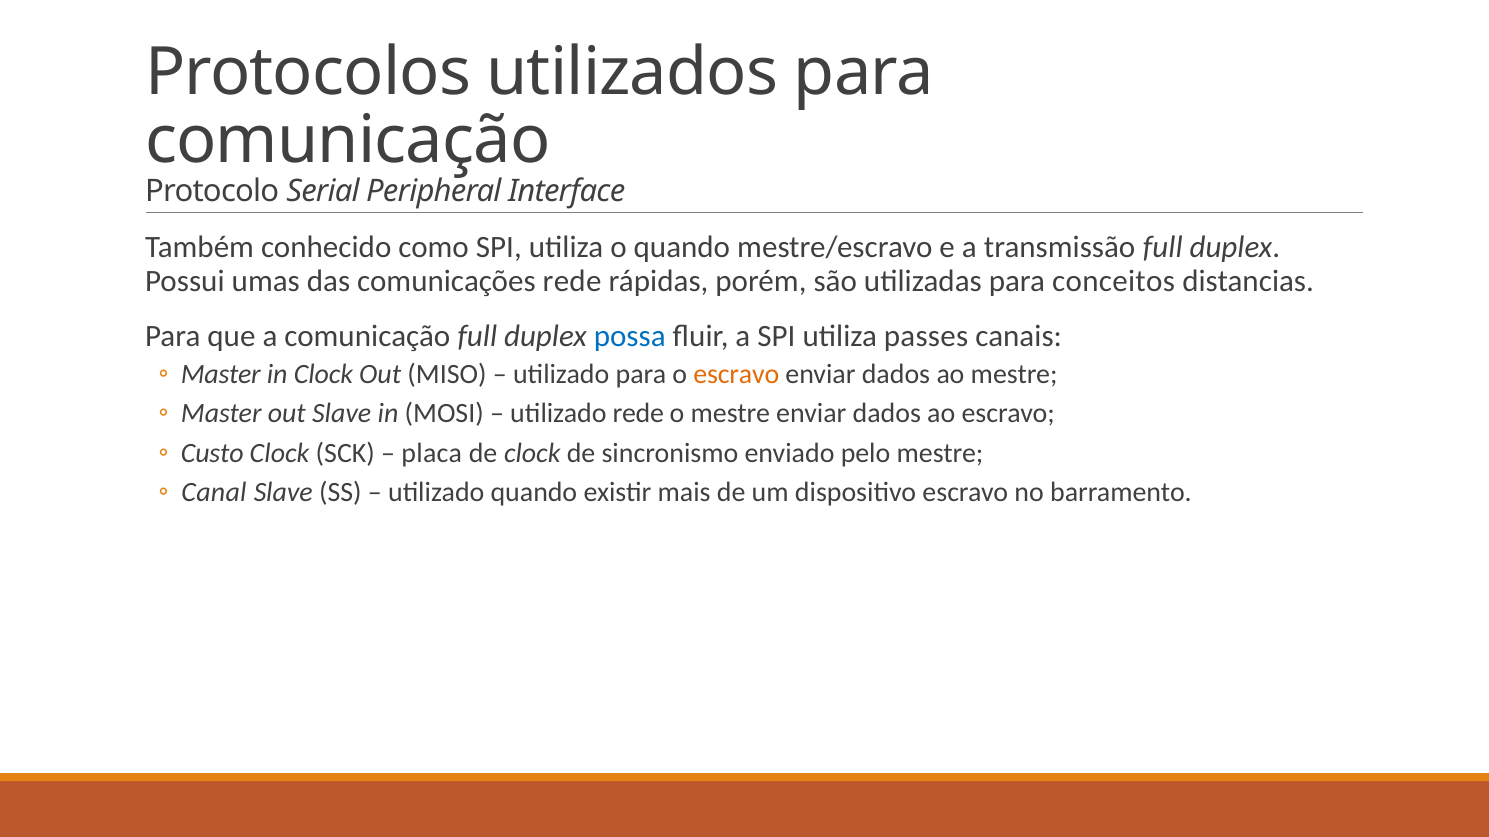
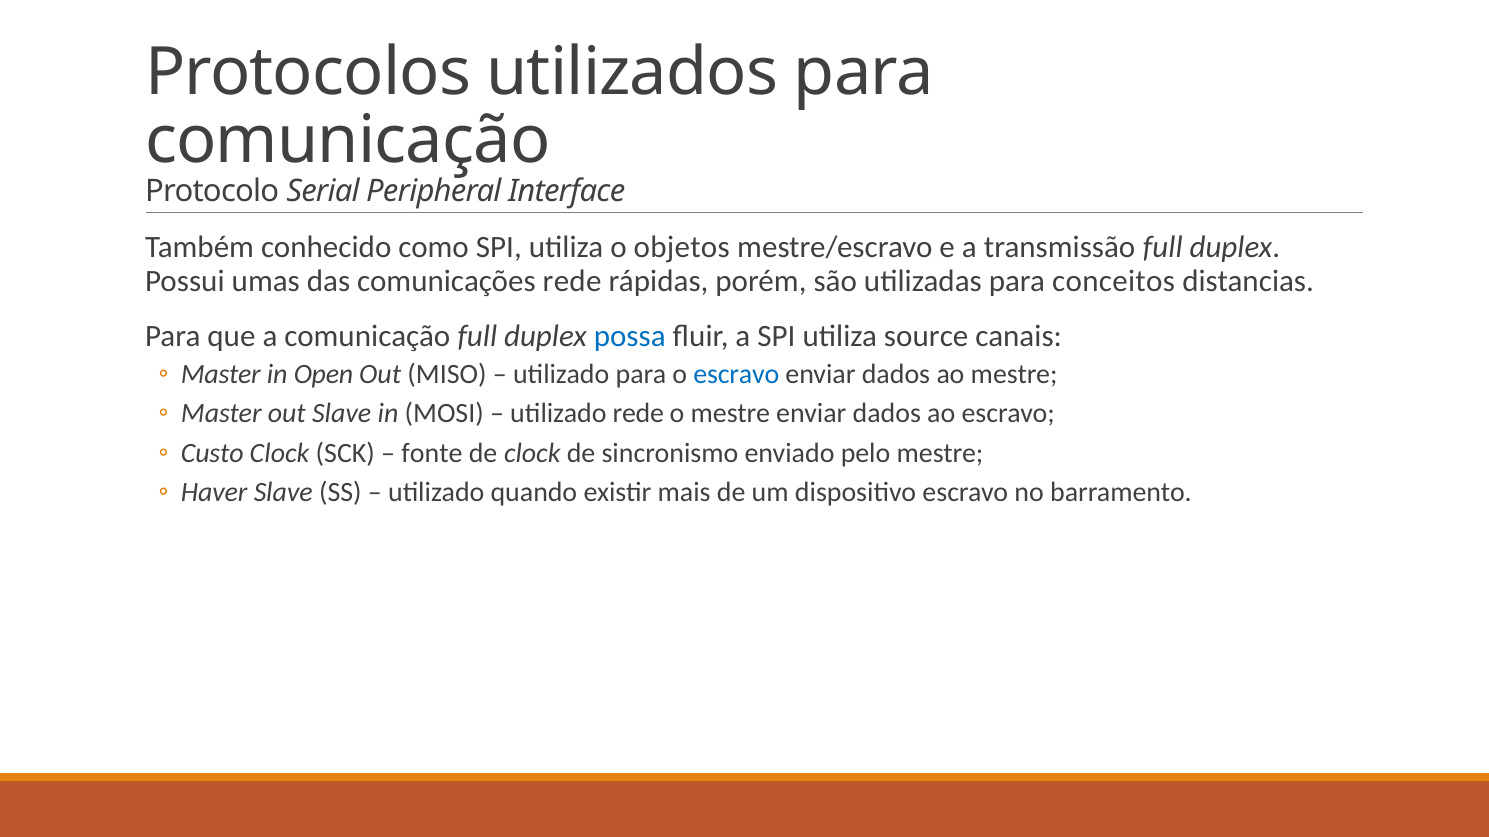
o quando: quando -> objetos (682, 248)
passes: passes -> source (926, 336)
in Clock: Clock -> Open (323, 374)
escravo colour: orange -> blue (736, 374)
placa: placa -> fonte (432, 453)
Canal: Canal -> Haver (214, 493)
